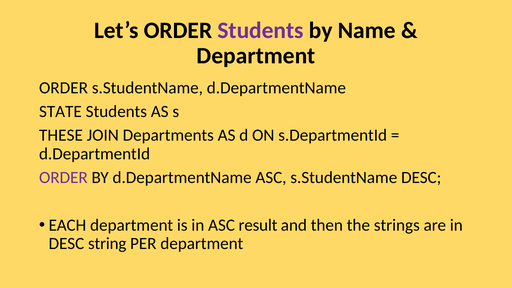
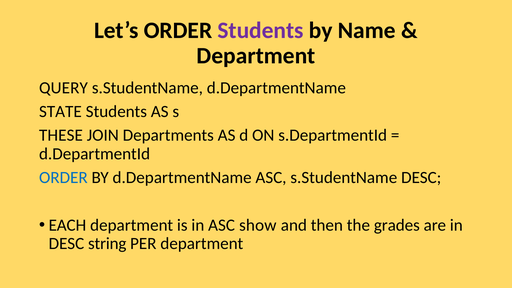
ORDER: ORDER -> QUERY (63, 88)
ORDER colour: purple -> blue (63, 177)
result: result -> show (258, 225)
strings: strings -> grades (397, 225)
